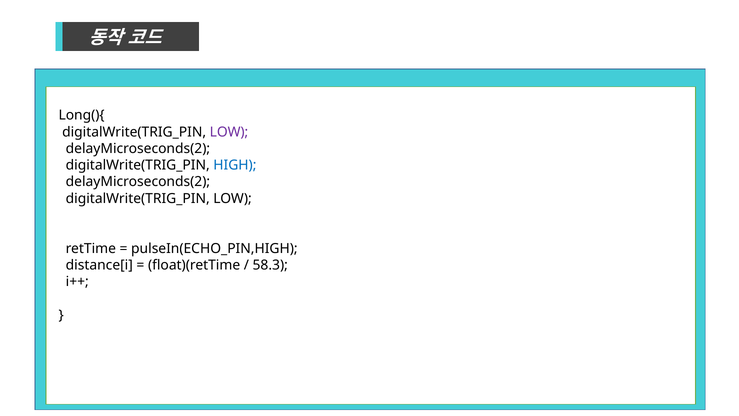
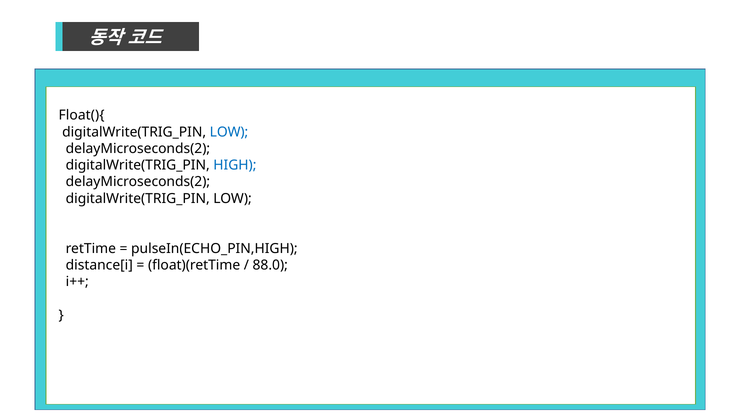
Long(){: Long(){ -> Float(){ (82, 115)
LOW colour: purple -> blue (229, 132)
58.3: 58.3 -> 88.0 (270, 265)
